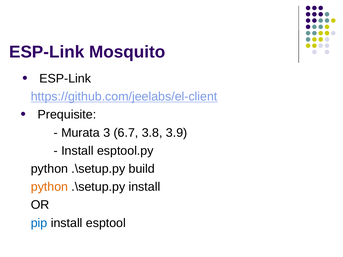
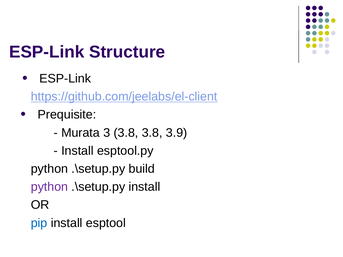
Mosquito: Mosquito -> Structure (127, 52)
3 6.7: 6.7 -> 3.8 (126, 133)
python colour: orange -> purple (49, 187)
